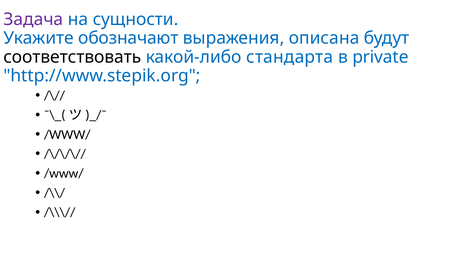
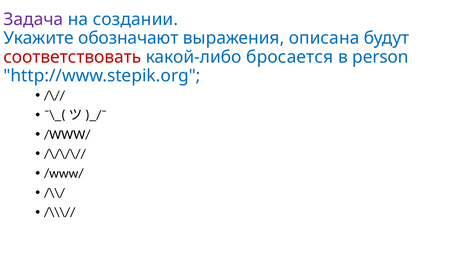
сущности: сущности -> создании (135, 19)
соответствовать colour: black -> red (72, 57)
стандарта: стандарта -> бросается (290, 57)
private: private -> person (380, 57)
